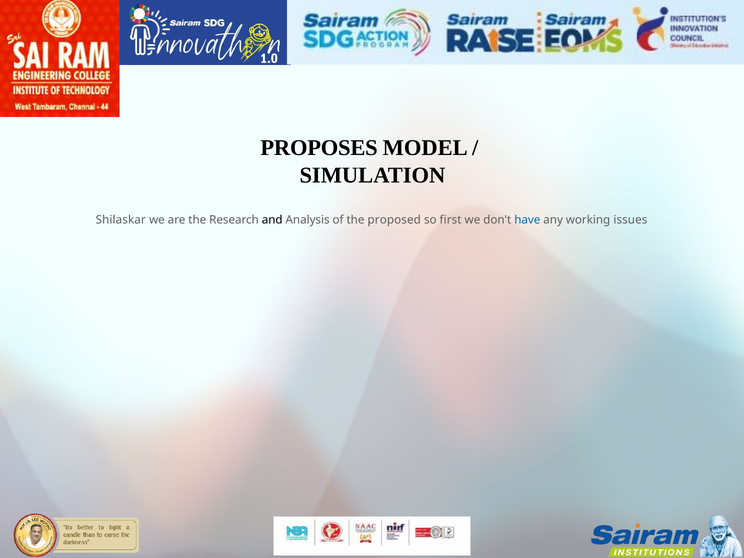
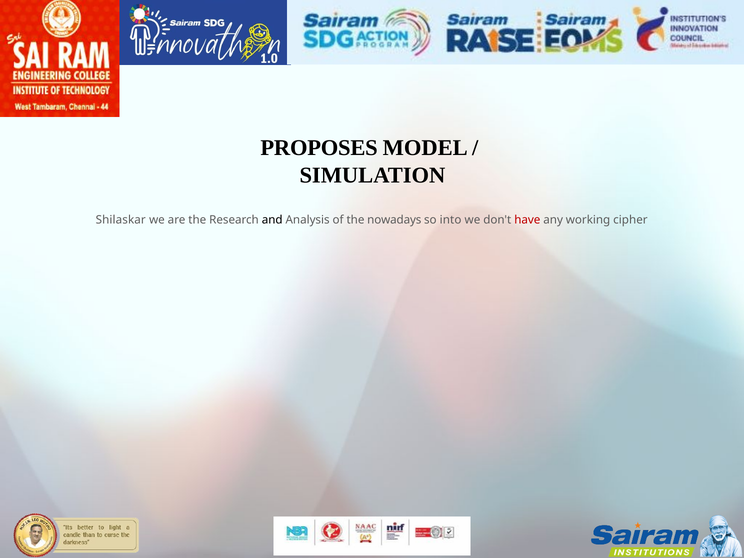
proposed: proposed -> nowadays (394, 220)
first: first -> into (451, 220)
have colour: blue -> red (527, 220)
issues: issues -> cipher (630, 220)
